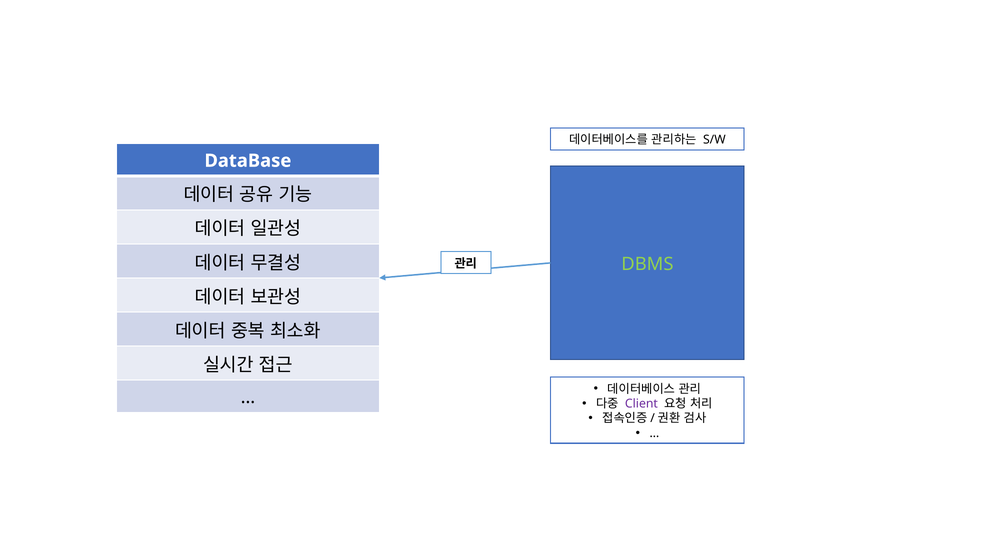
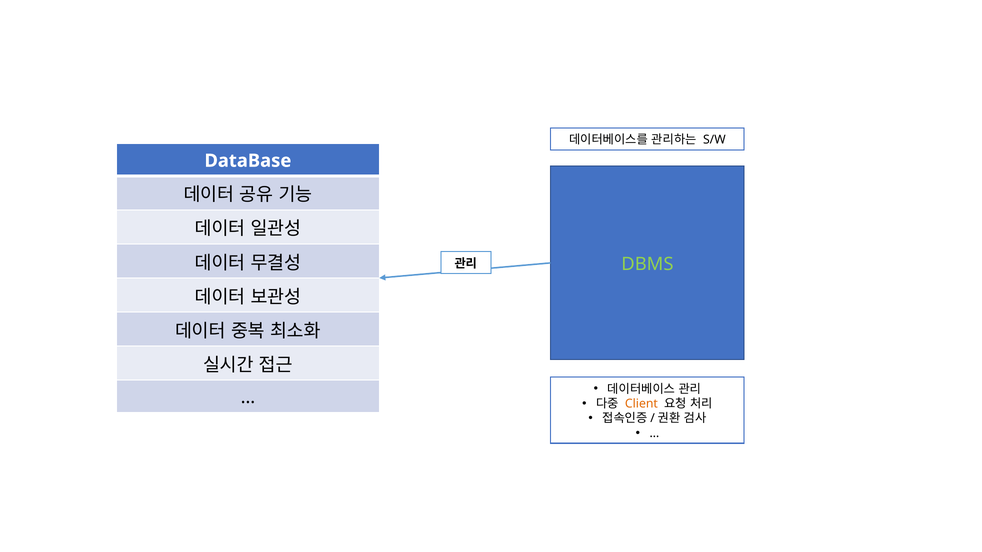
Client colour: purple -> orange (641, 404)
